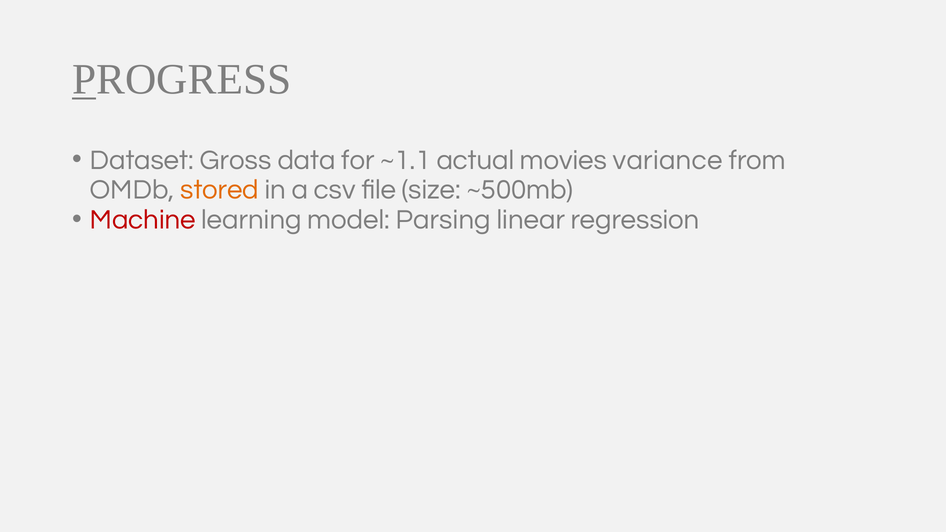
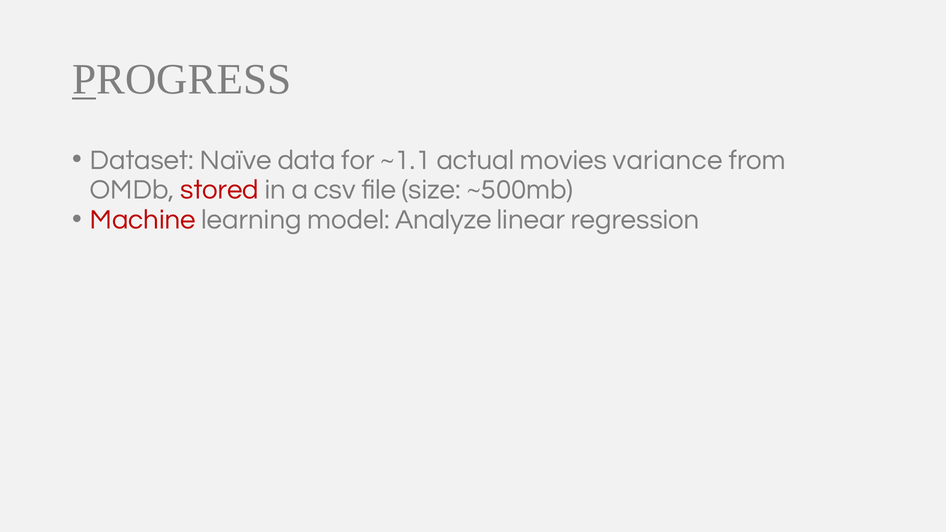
Gross: Gross -> Naïve (236, 160)
stored colour: orange -> red (220, 190)
Parsing: Parsing -> Analyze (443, 220)
